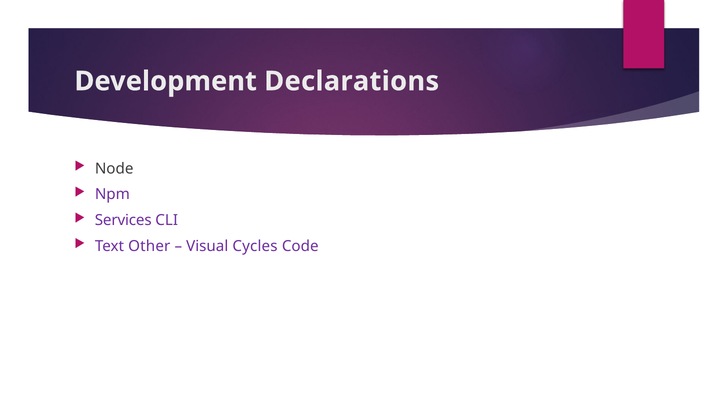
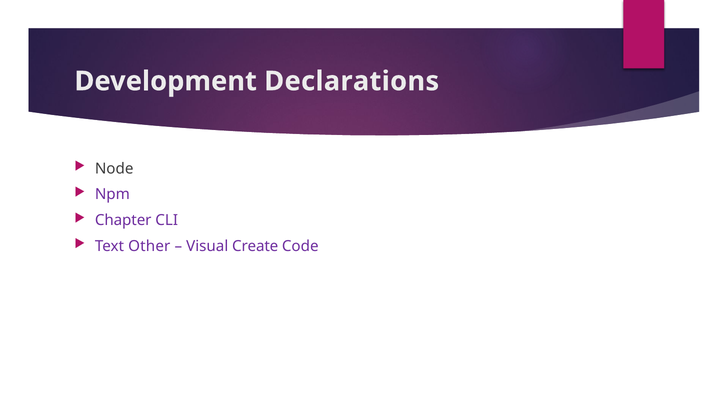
Services: Services -> Chapter (123, 220)
Cycles: Cycles -> Create (255, 246)
